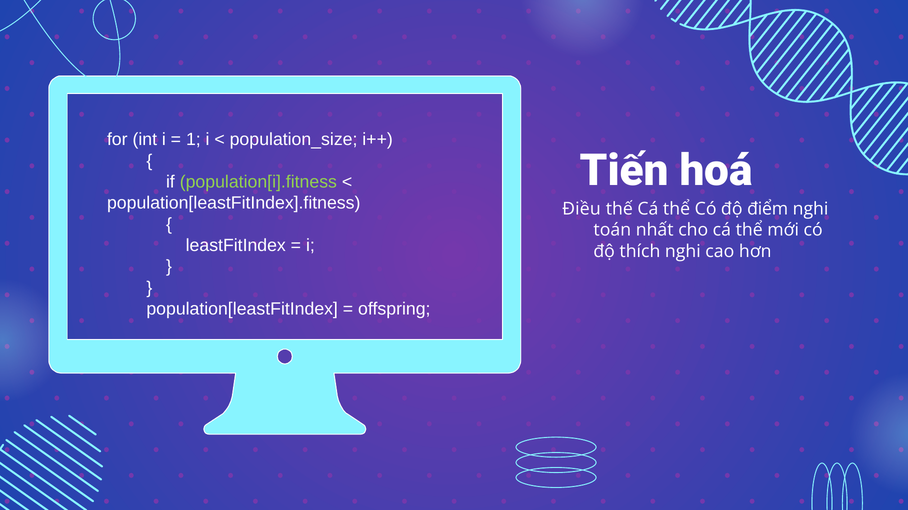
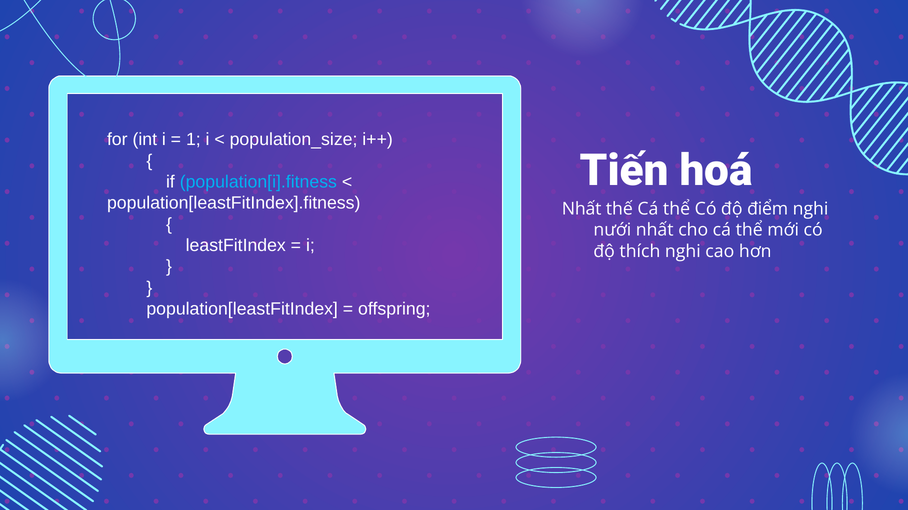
population[i].fitness colour: light green -> light blue (258, 182)
Điều: Điều -> Nhất (582, 209)
toán: toán -> nưới (612, 230)
